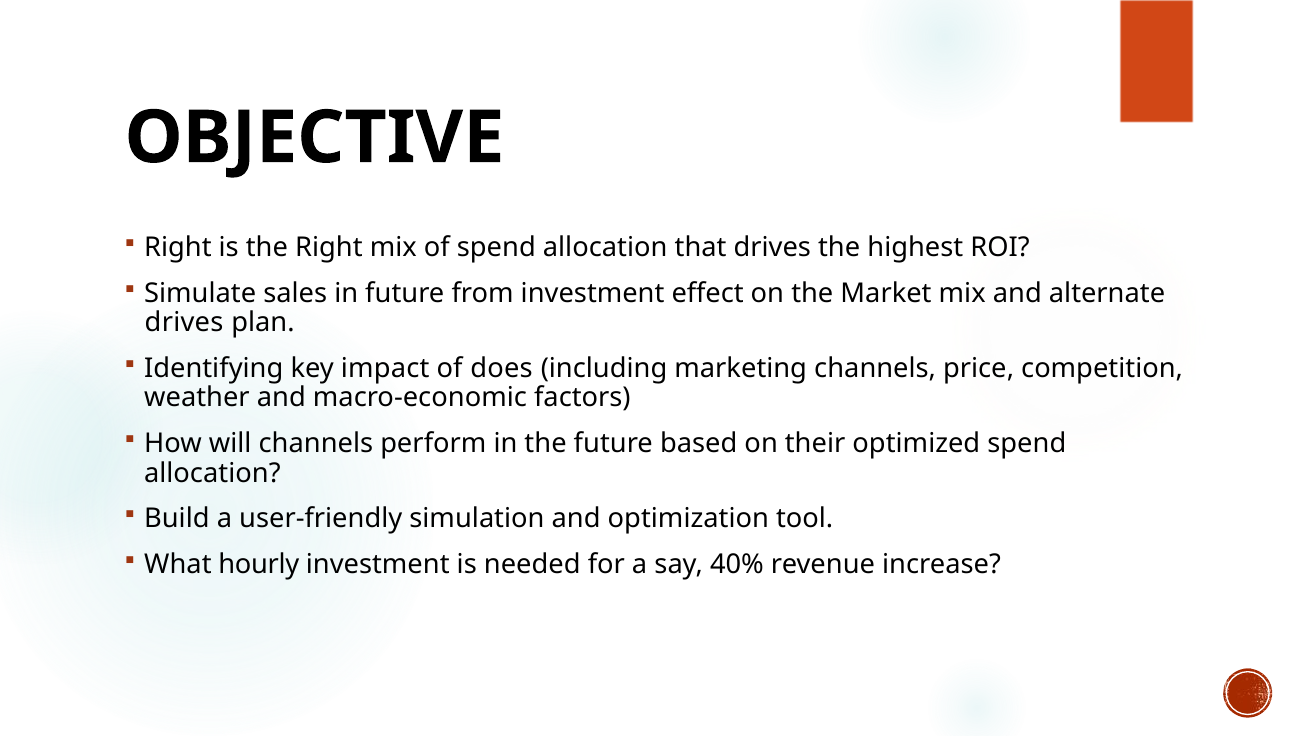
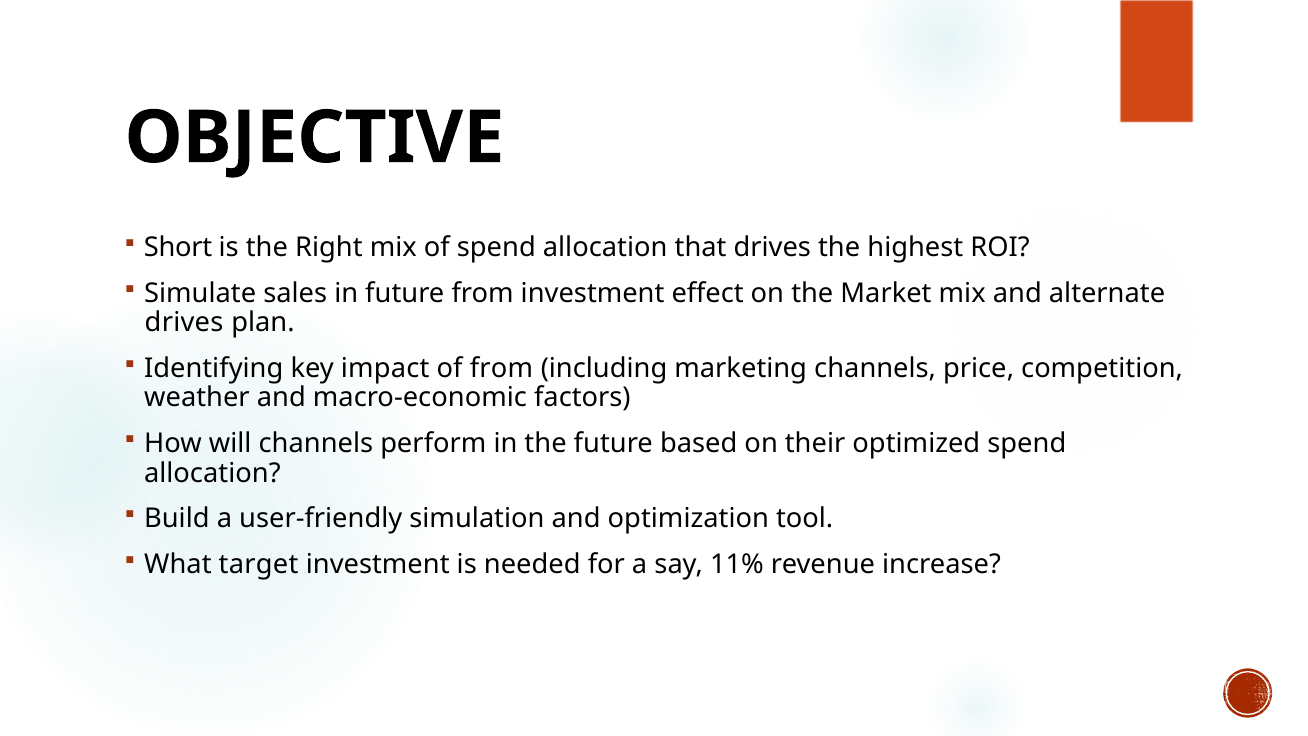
Right: Right -> Short (178, 247)
of does: does -> from (502, 368)
hourly: hourly -> target (259, 565)
40%: 40% -> 11% (737, 565)
